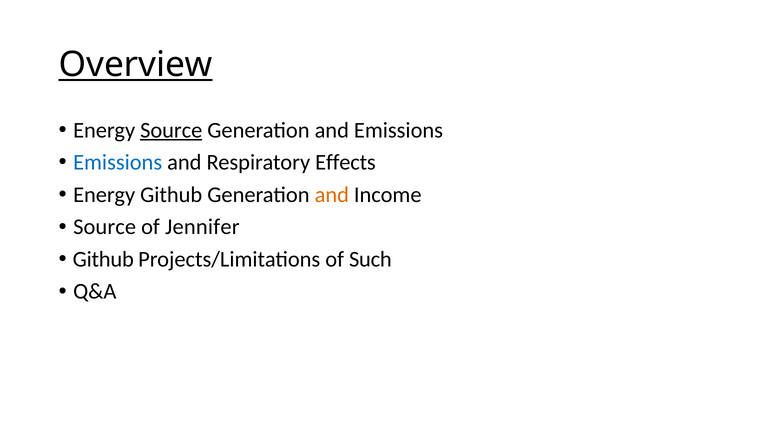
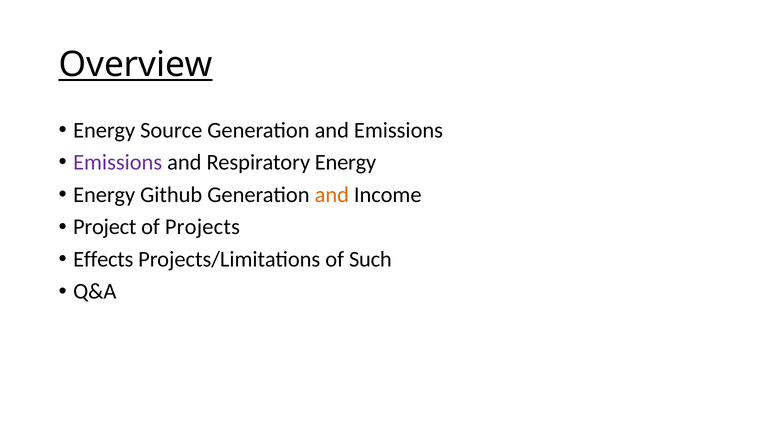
Source underline: present -> none (171, 130)
Emissions colour: blue -> purple (118, 162)
Respiratory Effects: Effects -> Energy (346, 162)
Source: Source -> Project (105, 227)
Jennifer: Jennifer -> Projects (202, 227)
Github: Github -> Effects (103, 259)
